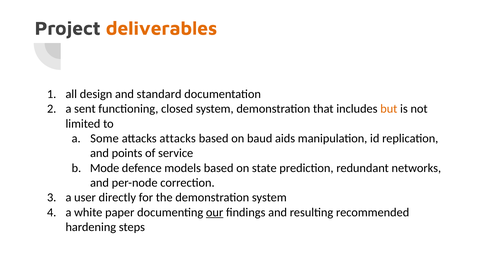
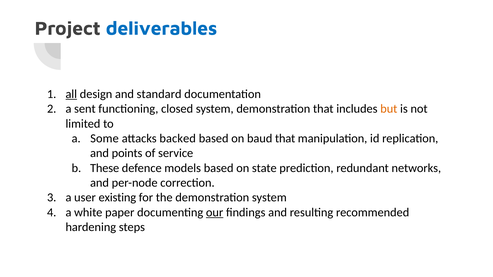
deliverables colour: orange -> blue (162, 28)
all underline: none -> present (71, 94)
attacks attacks: attacks -> backed (178, 139)
baud aids: aids -> that (285, 139)
Mode: Mode -> These (105, 168)
directly: directly -> existing (117, 198)
